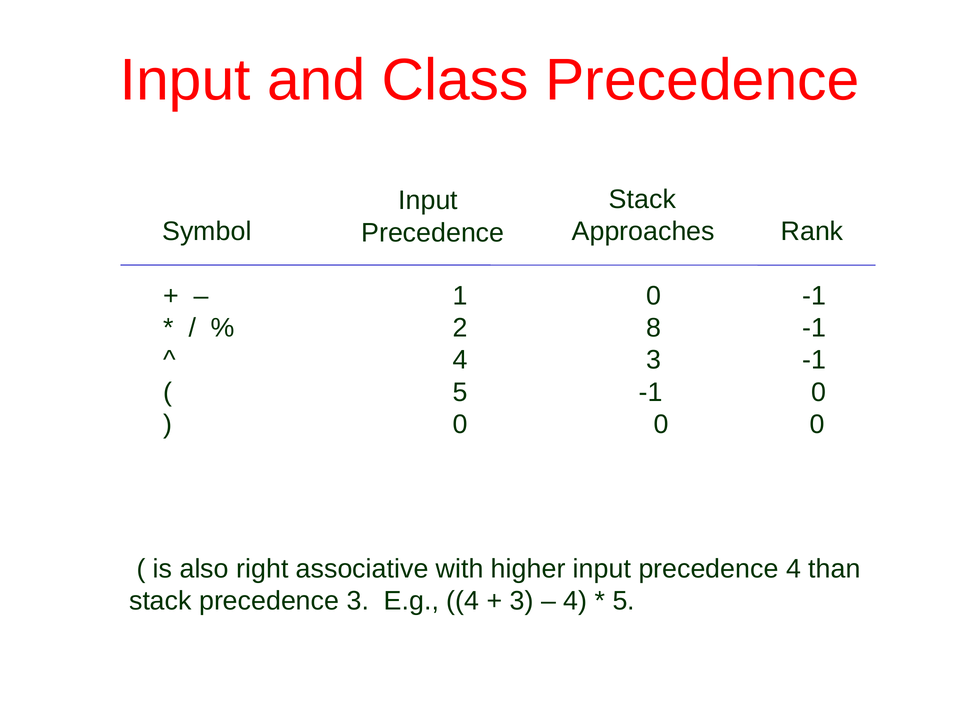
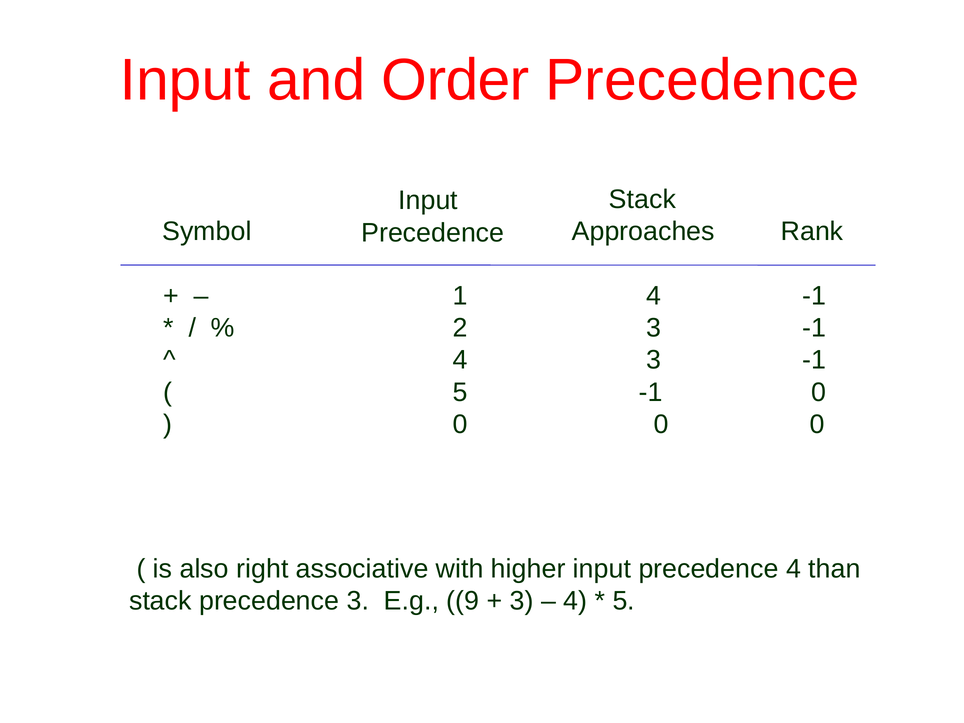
Class: Class -> Order (455, 80)
1 0: 0 -> 4 (654, 296)
2 8: 8 -> 3 (654, 328)
E.g 4: 4 -> 9 (463, 601)
